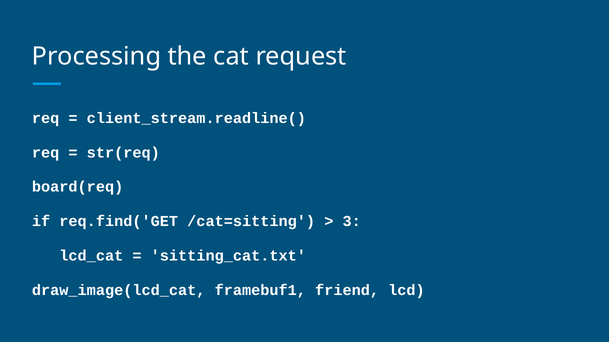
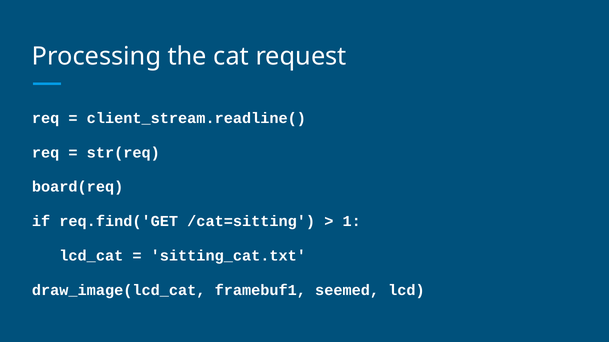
3: 3 -> 1 (352, 222)
friend: friend -> seemed (347, 291)
